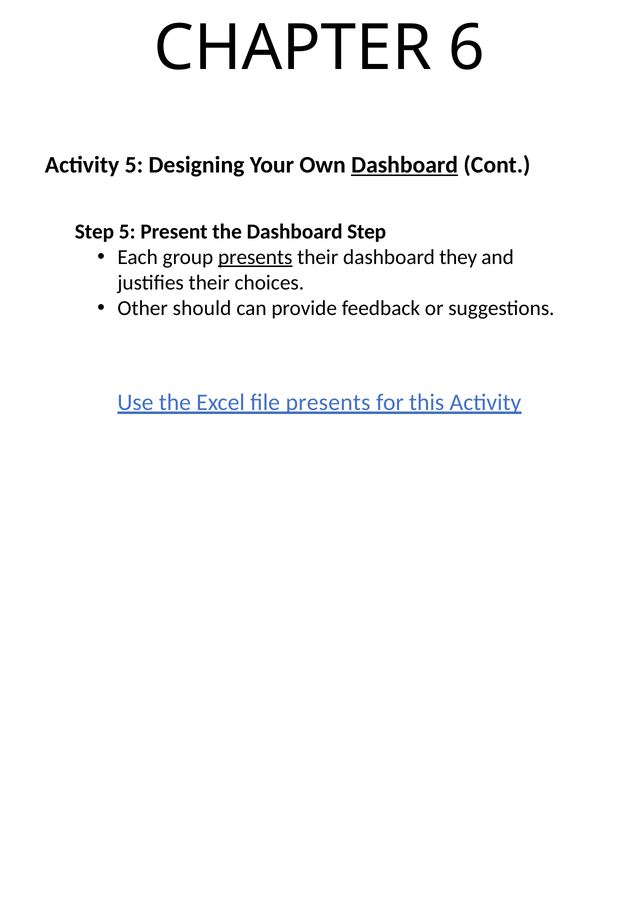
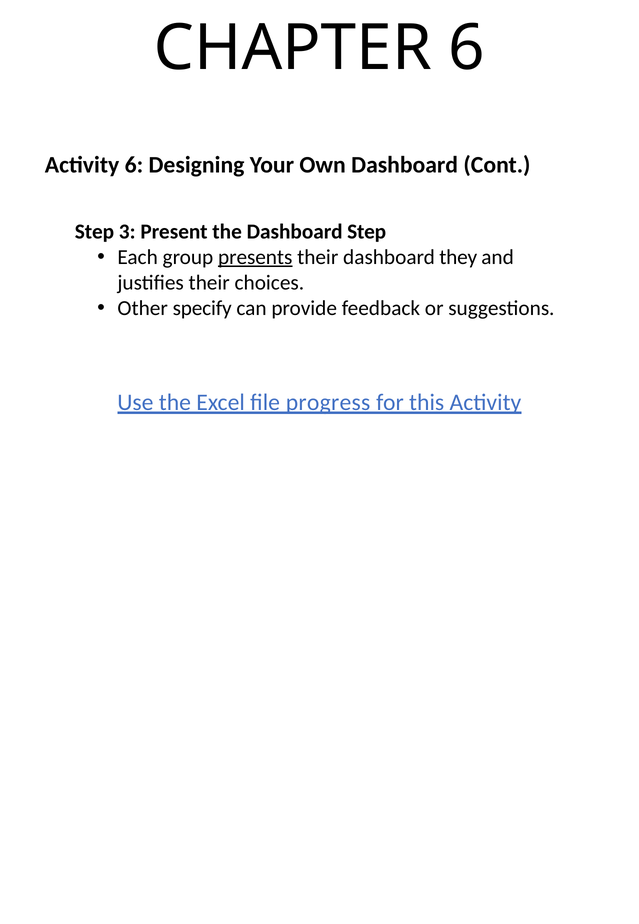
Activity 5: 5 -> 6 (134, 165)
Dashboard underline: present -> none (405, 165)
Step 5: 5 -> 3 (127, 231)
should: should -> specify (202, 308)
file presents: presents -> progress (328, 402)
